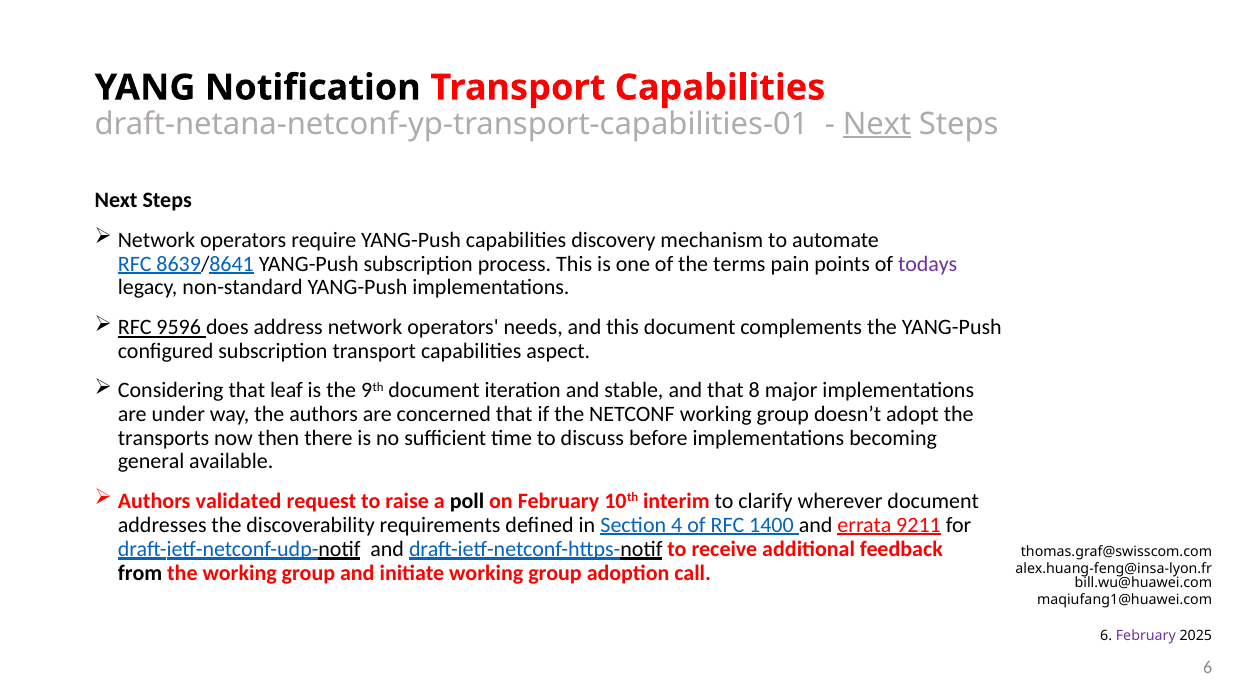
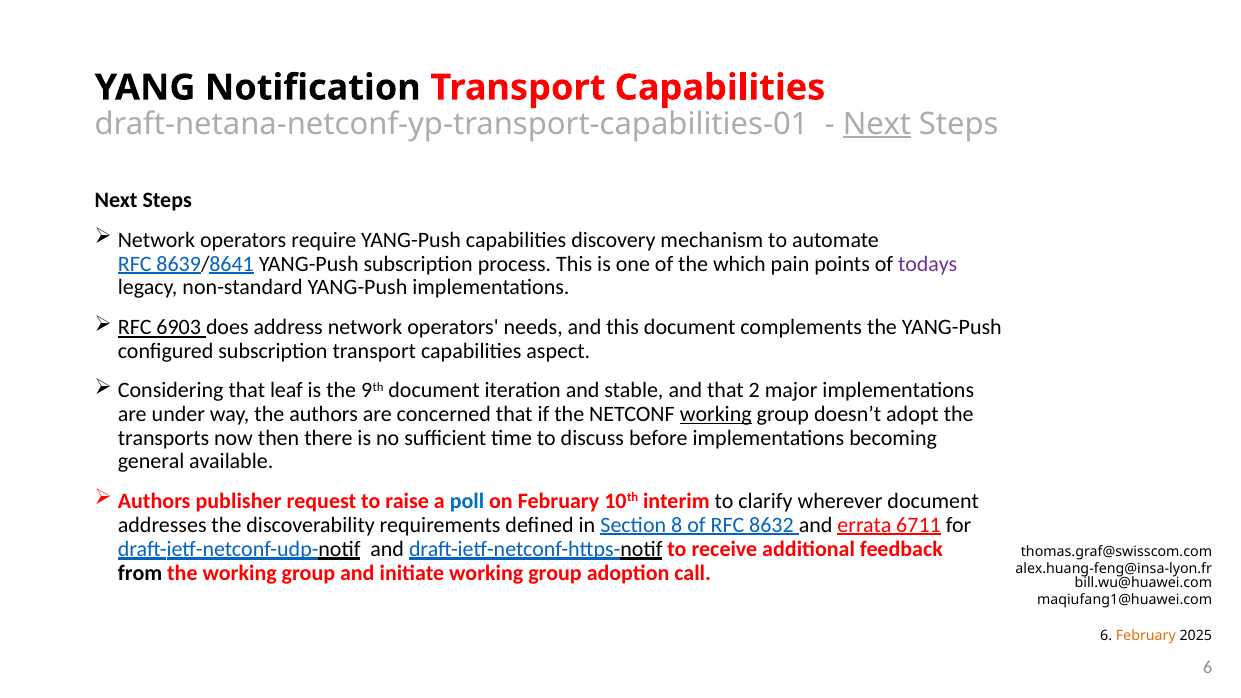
terms: terms -> which (739, 264)
9596: 9596 -> 6903 (179, 327)
8: 8 -> 2 (754, 390)
working underline: none -> present (716, 414)
validated: validated -> publisher (239, 501)
poll colour: black -> blue (467, 501)
4: 4 -> 8 (677, 525)
1400: 1400 -> 8632 (771, 525)
9211: 9211 -> 6711 (919, 525)
February colour: purple -> orange (1146, 636)
